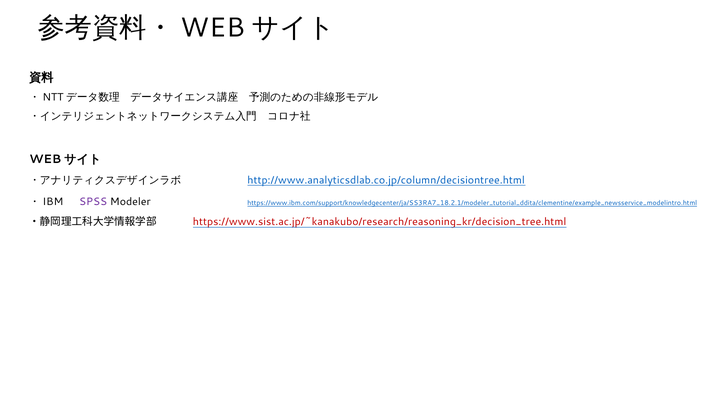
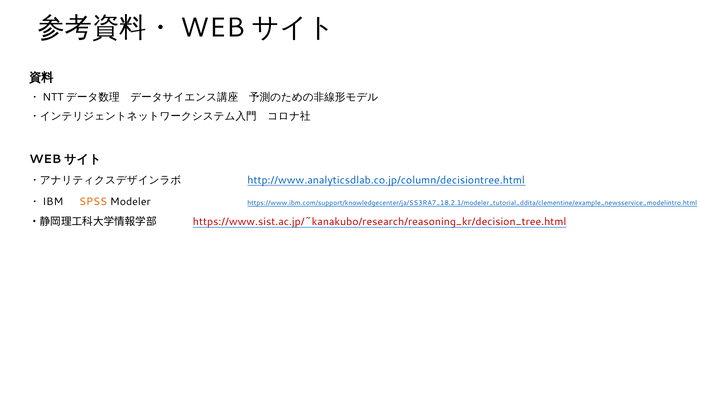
SPSS colour: purple -> orange (93, 202)
